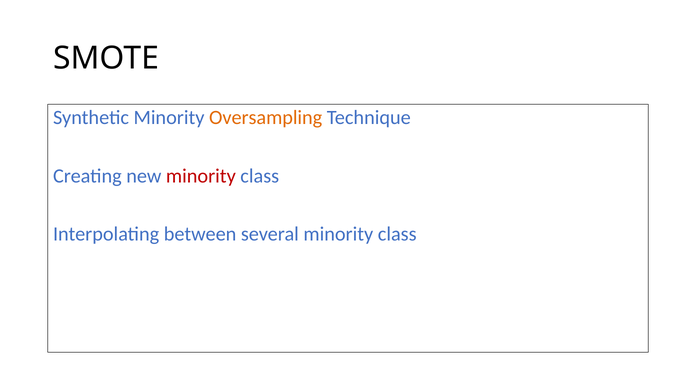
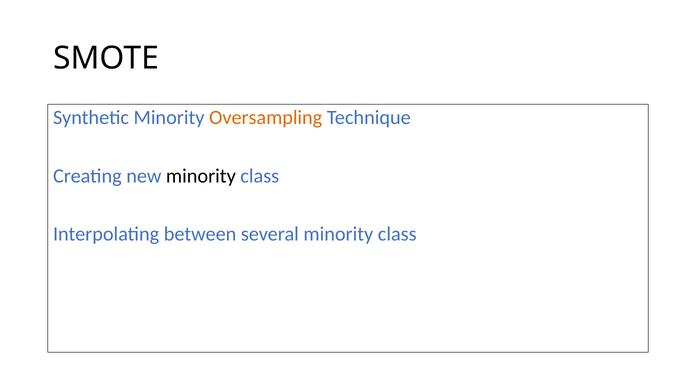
minority colour: red -> black (201, 176)
